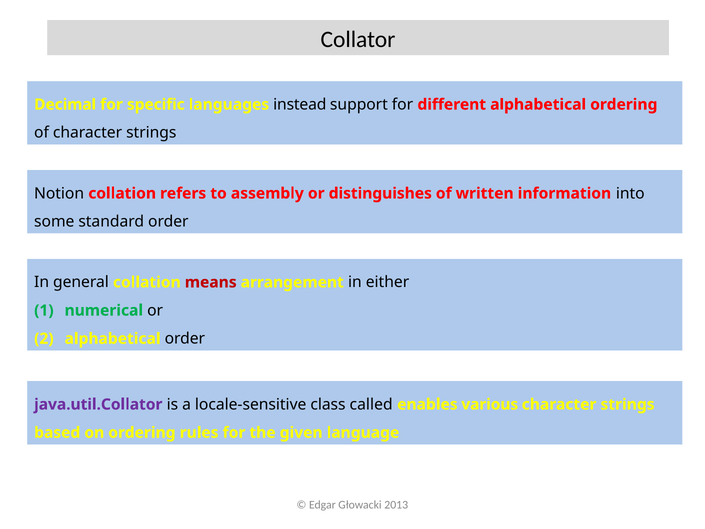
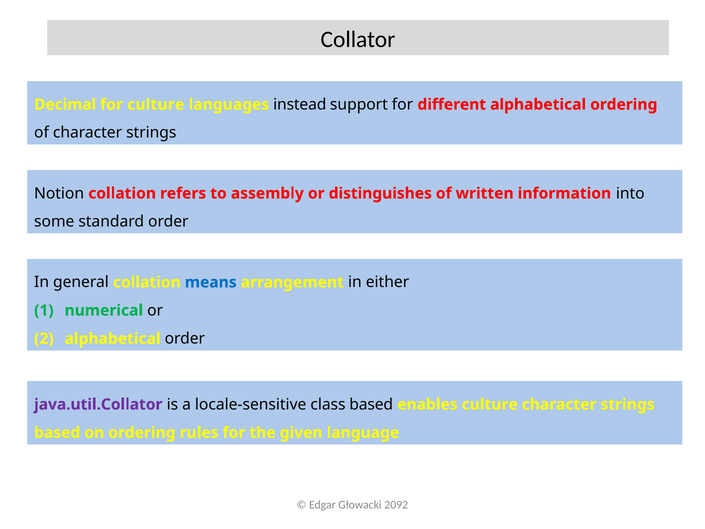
for specific: specific -> culture (156, 104)
means colour: red -> blue (211, 282)
class called: called -> based (371, 404)
enables various: various -> culture (490, 404)
2013: 2013 -> 2092 (396, 505)
